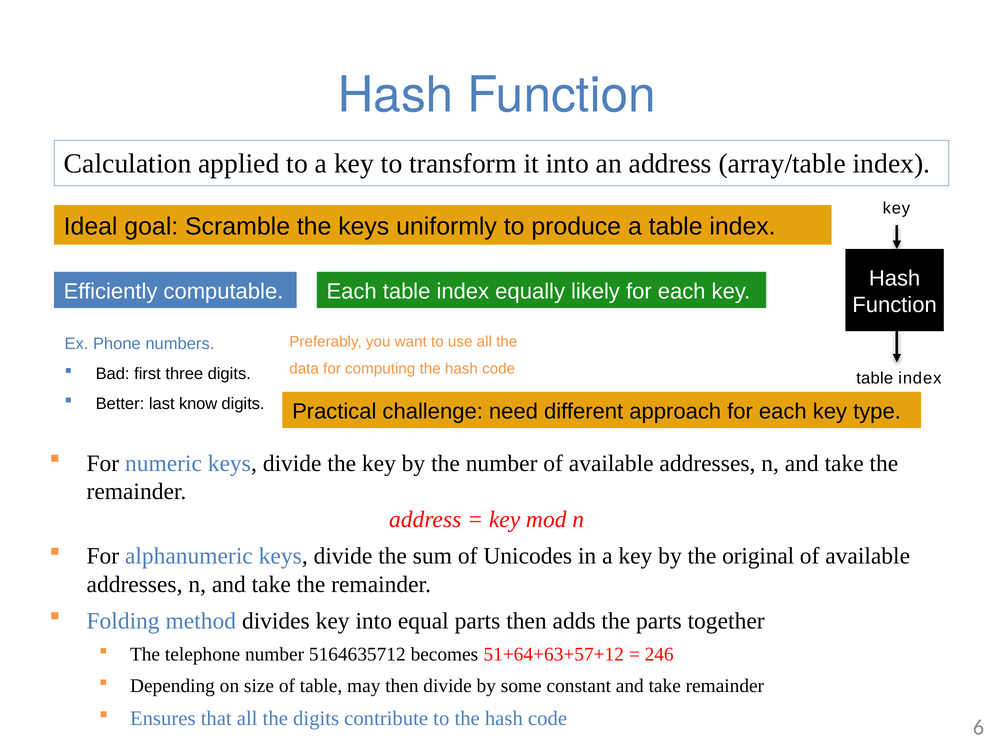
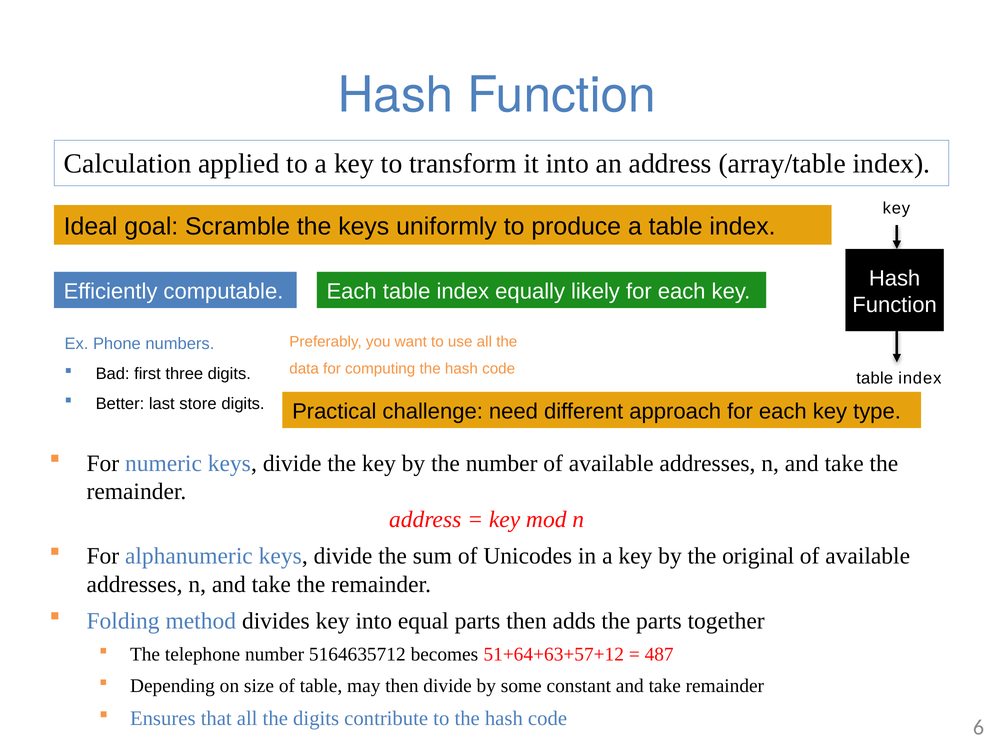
know: know -> store (198, 403)
246: 246 -> 487 (659, 654)
